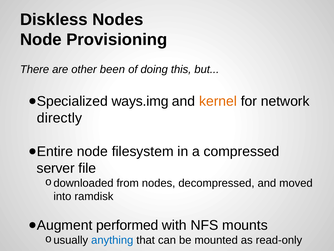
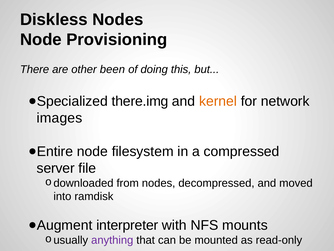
ways.img: ways.img -> there.img (140, 101)
directly: directly -> images (59, 118)
performed: performed -> interpreter (127, 225)
anything colour: blue -> purple (112, 240)
